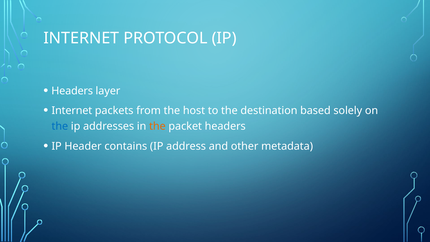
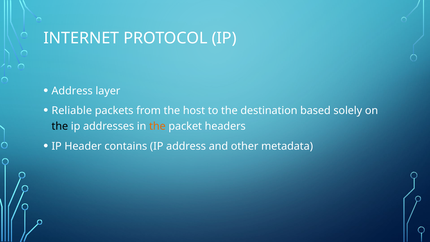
Headers: Headers -> Address (72, 91)
Internet: Internet -> Reliable (72, 111)
the colour: blue -> black (60, 126)
